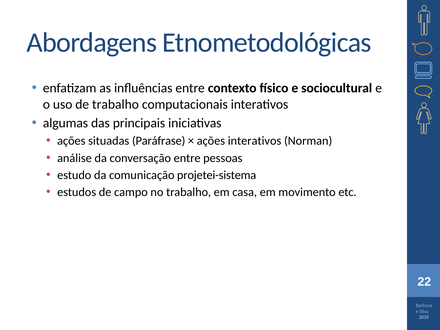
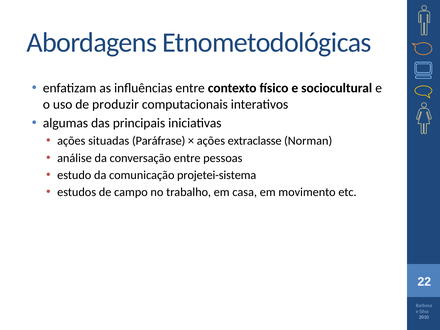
de trabalho: trabalho -> produzir (116, 104)
ações interativos: interativos -> extraclasse (255, 141)
